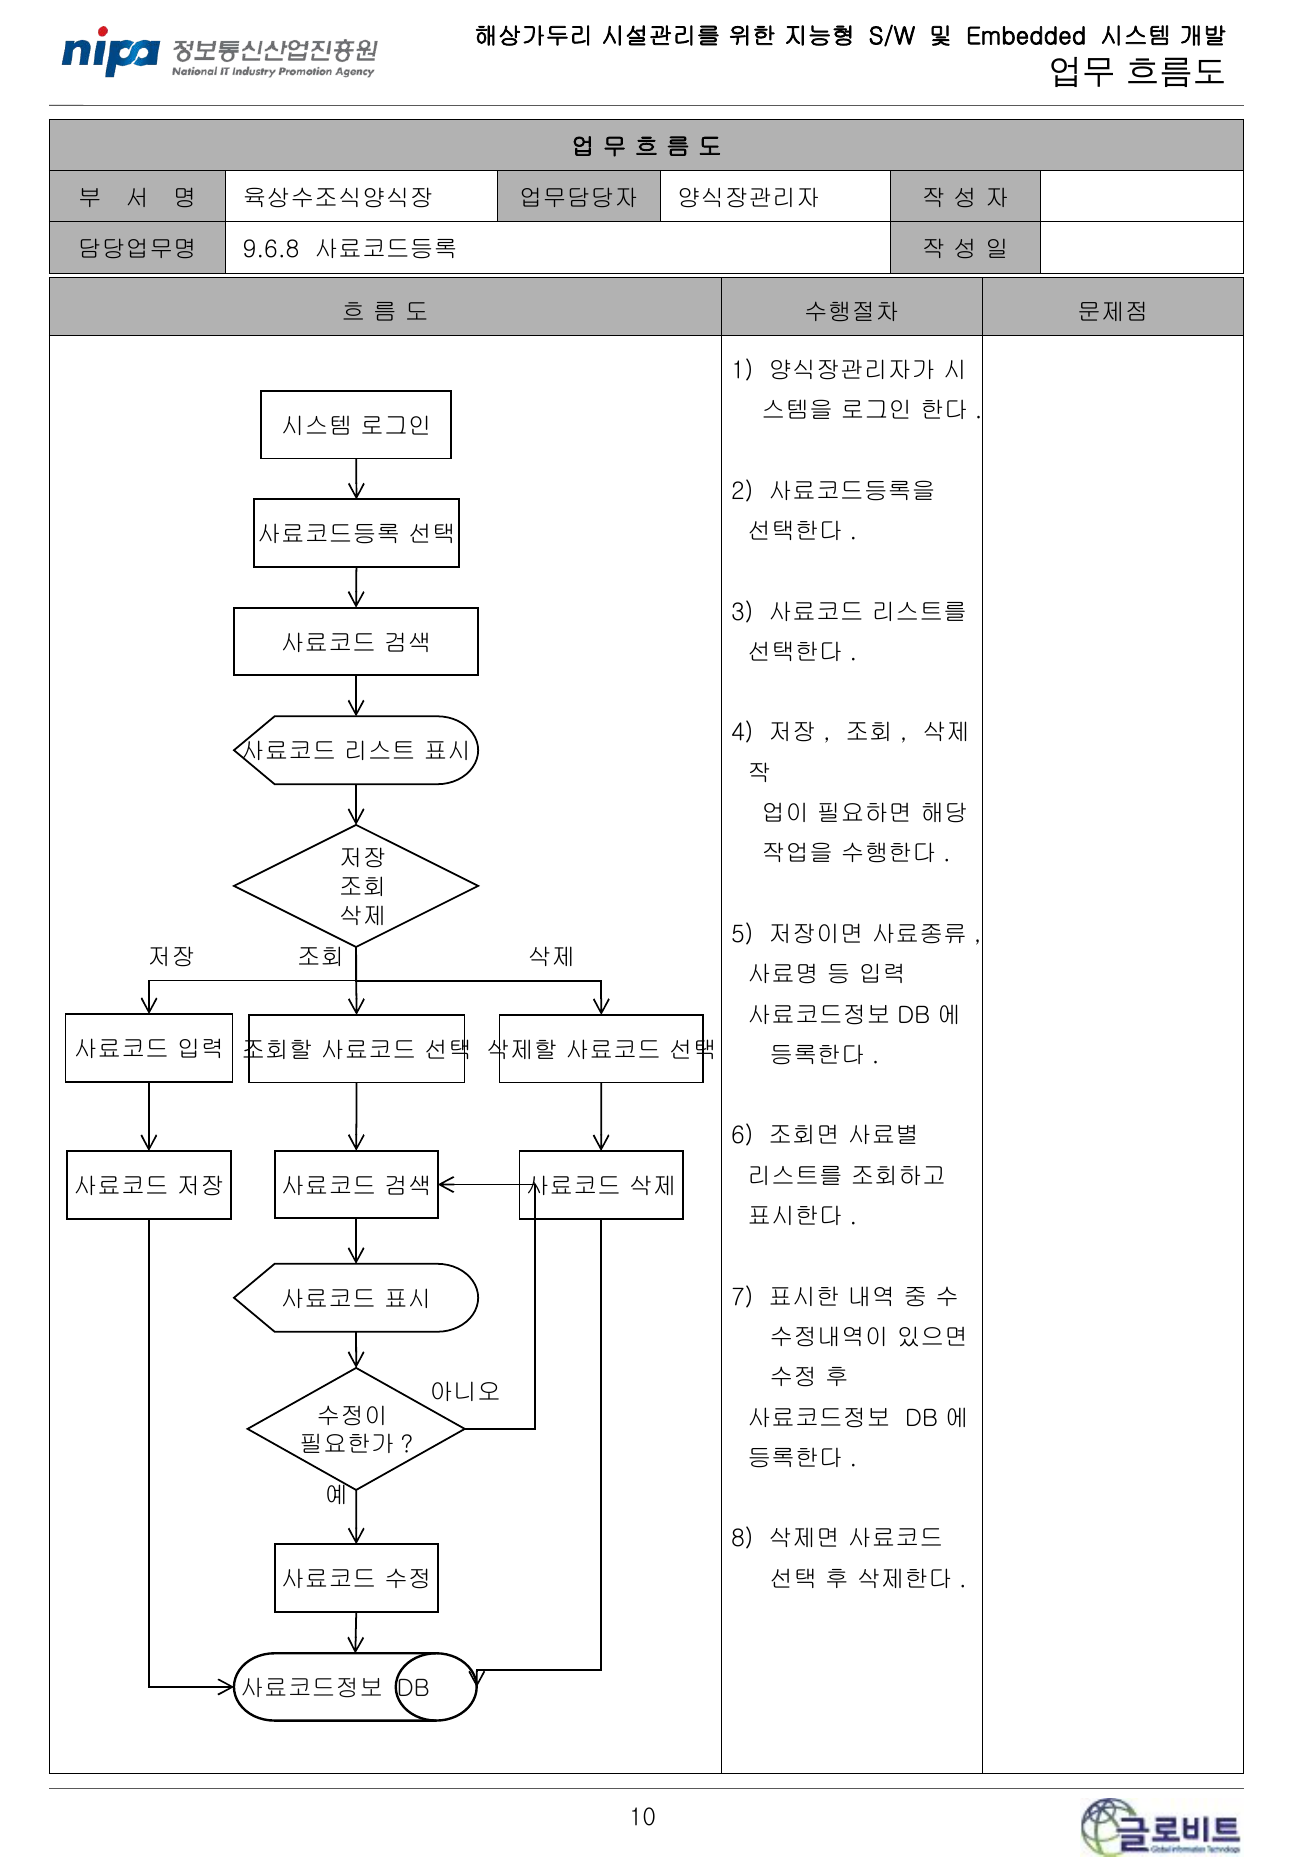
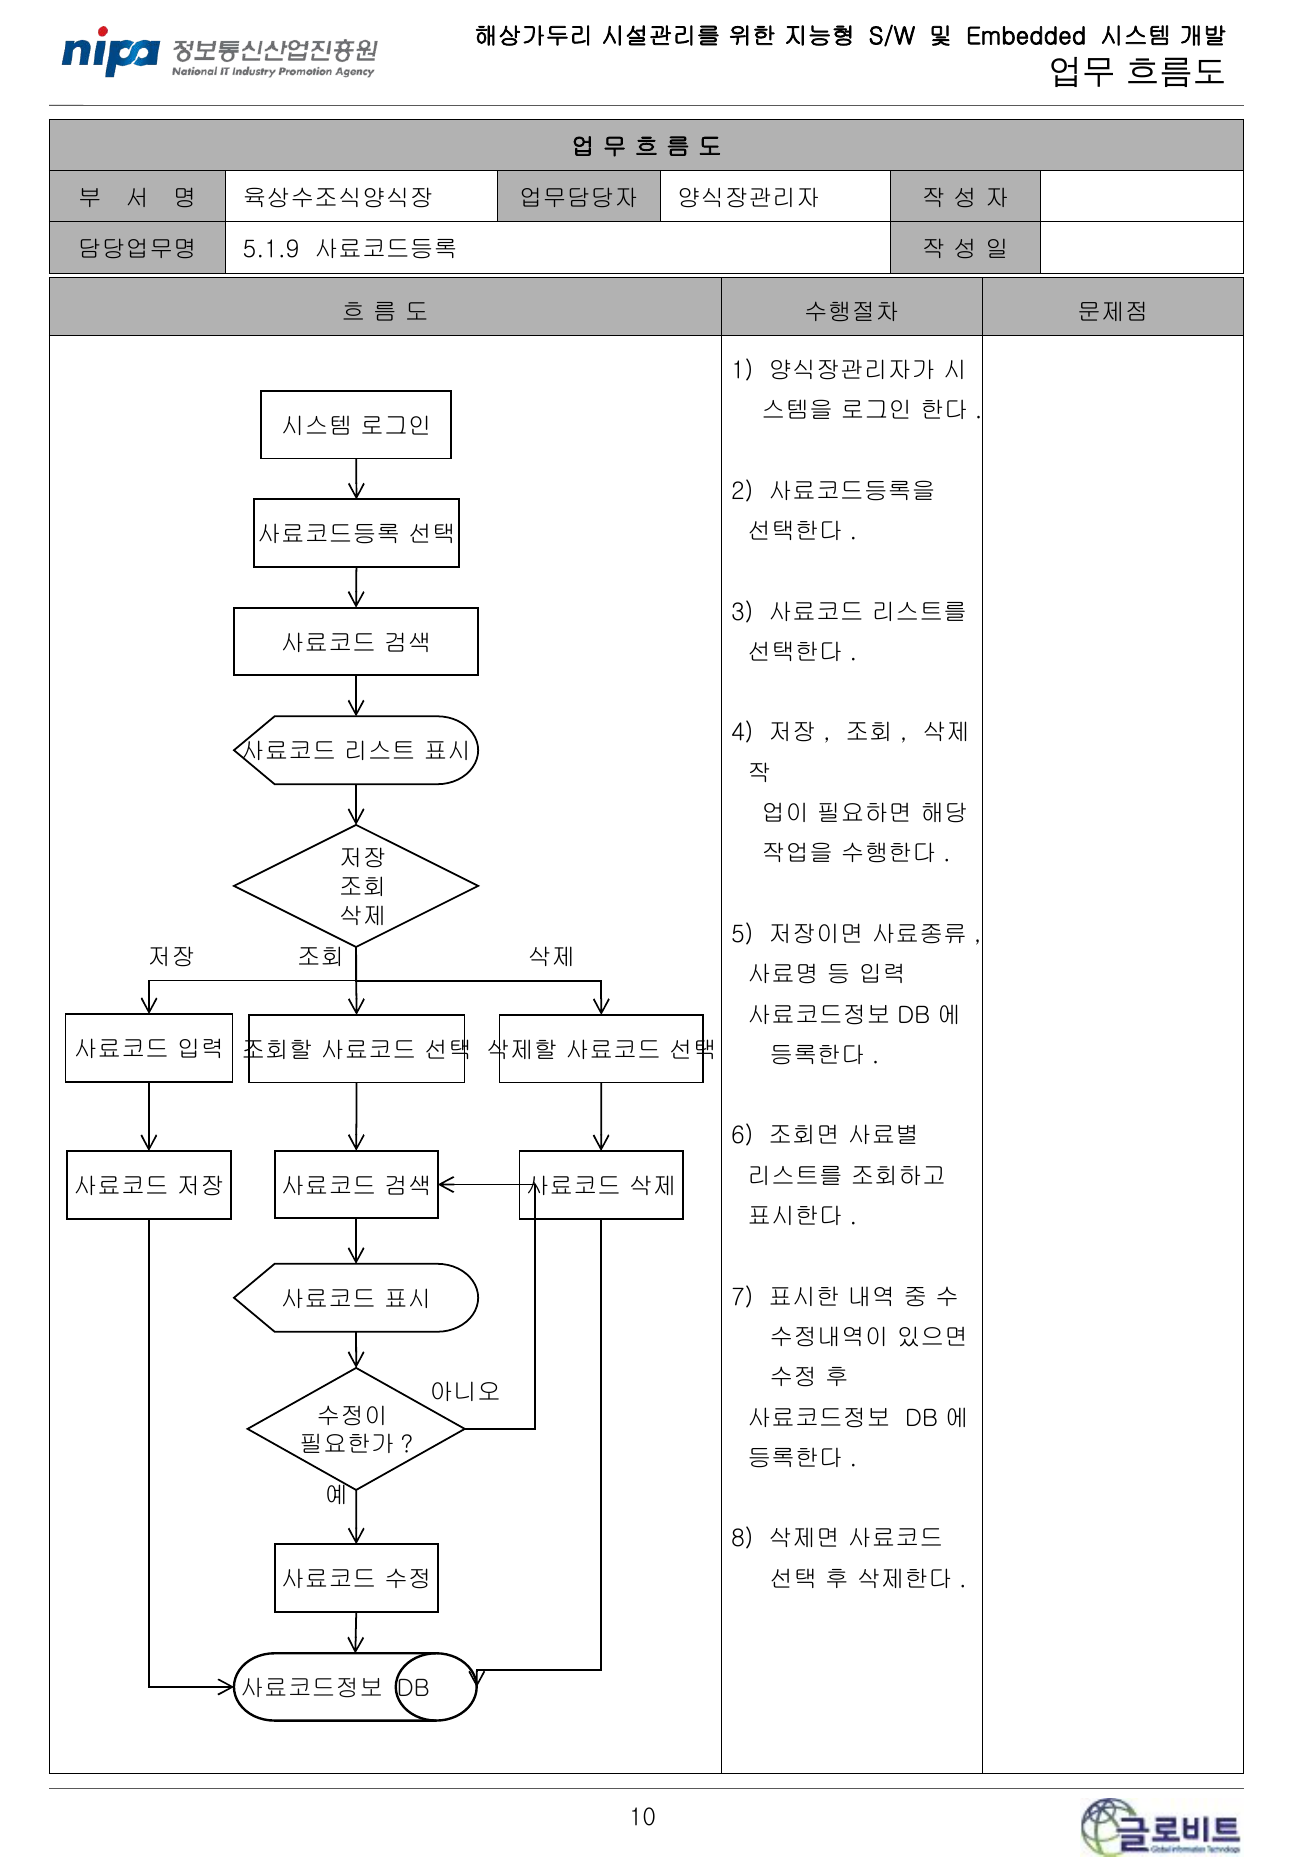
9.6.8: 9.6.8 -> 5.1.9 (271, 250)
